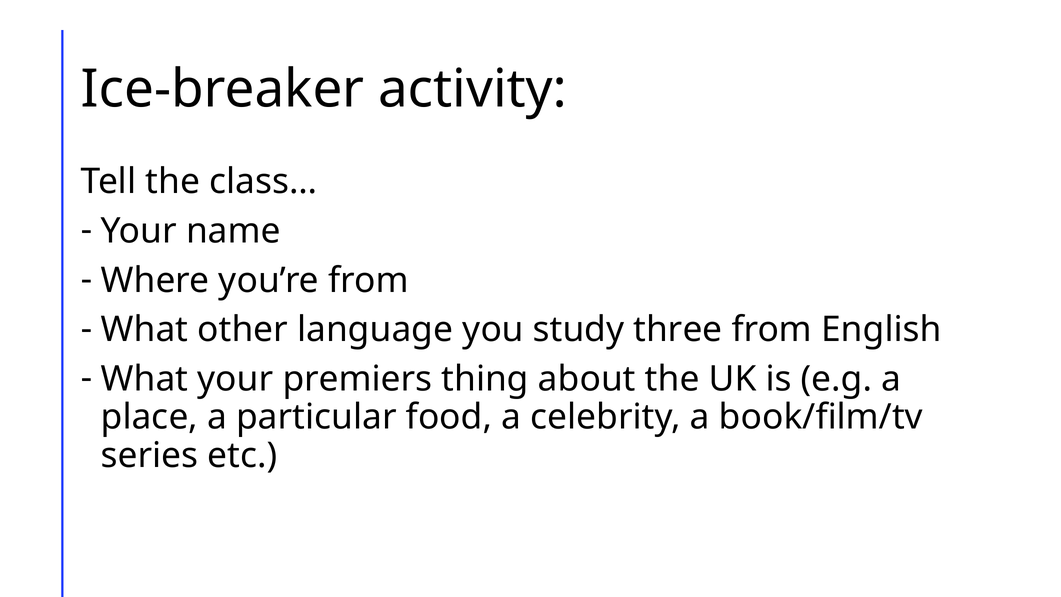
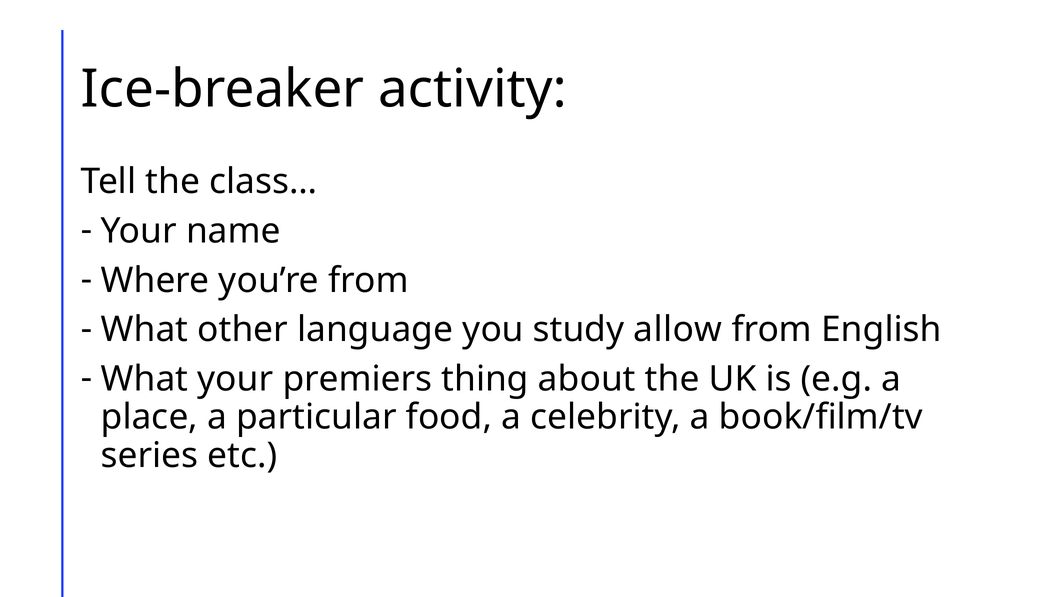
three: three -> allow (678, 330)
